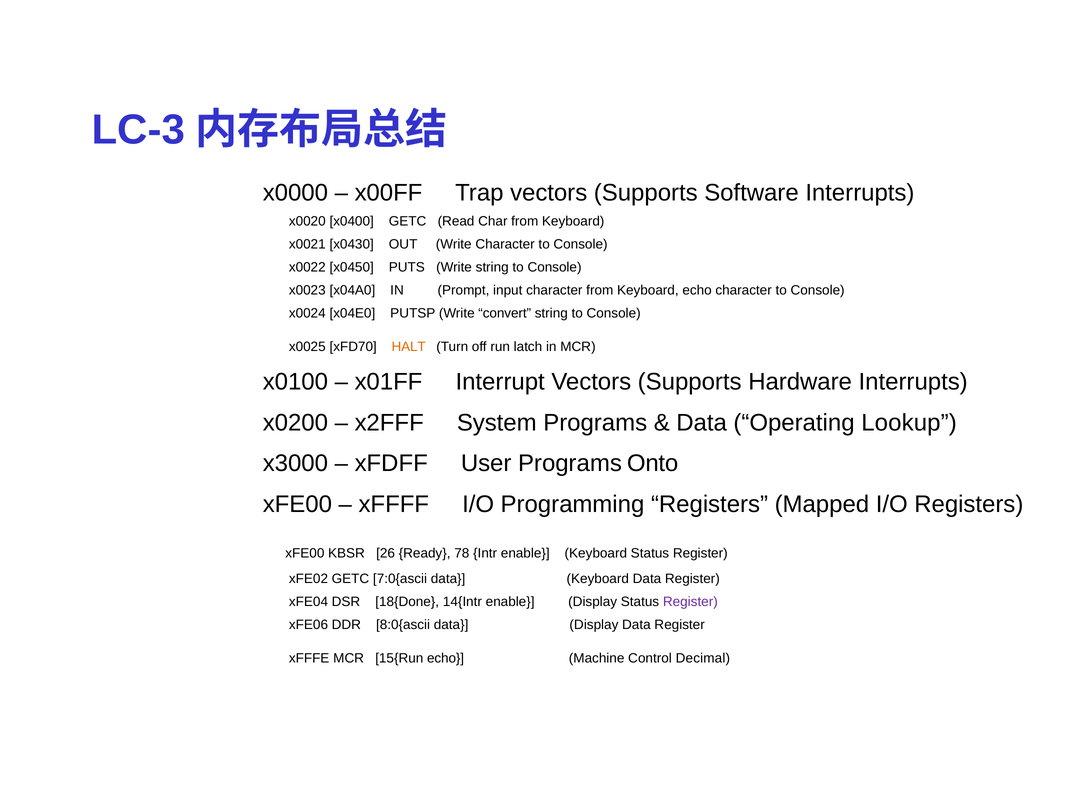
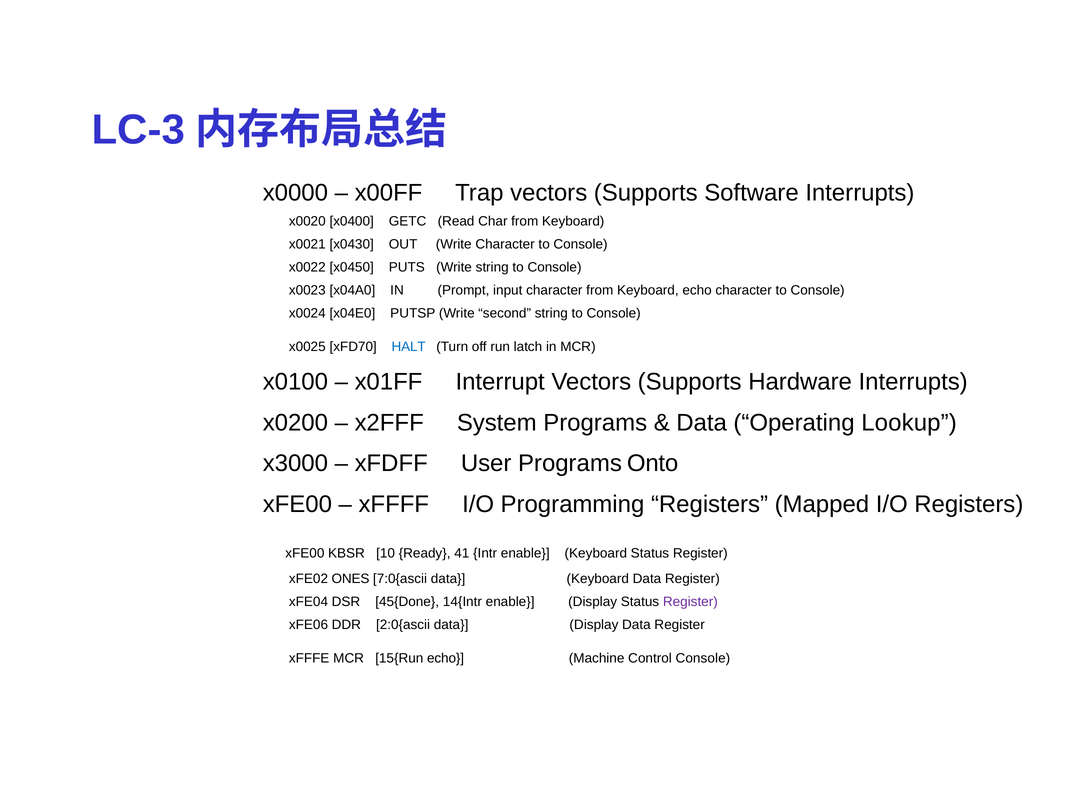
convert: convert -> second (505, 313)
HALT colour: orange -> blue (409, 346)
26: 26 -> 10 (386, 553)
78: 78 -> 41 (462, 553)
xFE02 GETC: GETC -> ONES (351, 579)
18{Done: 18{Done -> 45{Done (407, 602)
8:0{ascii: 8:0{ascii -> 2:0{ascii (403, 625)
Control Decimal: Decimal -> Console (703, 658)
